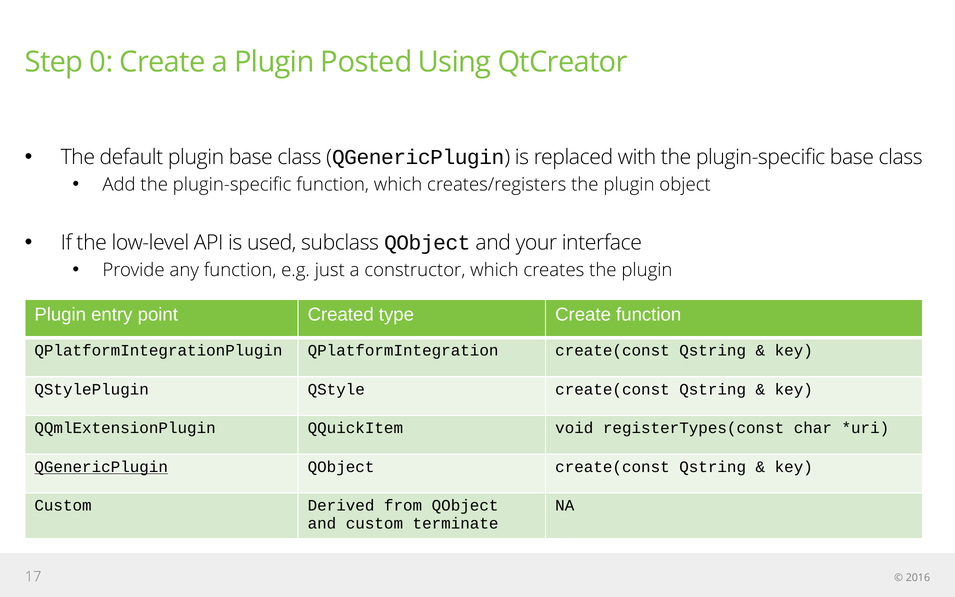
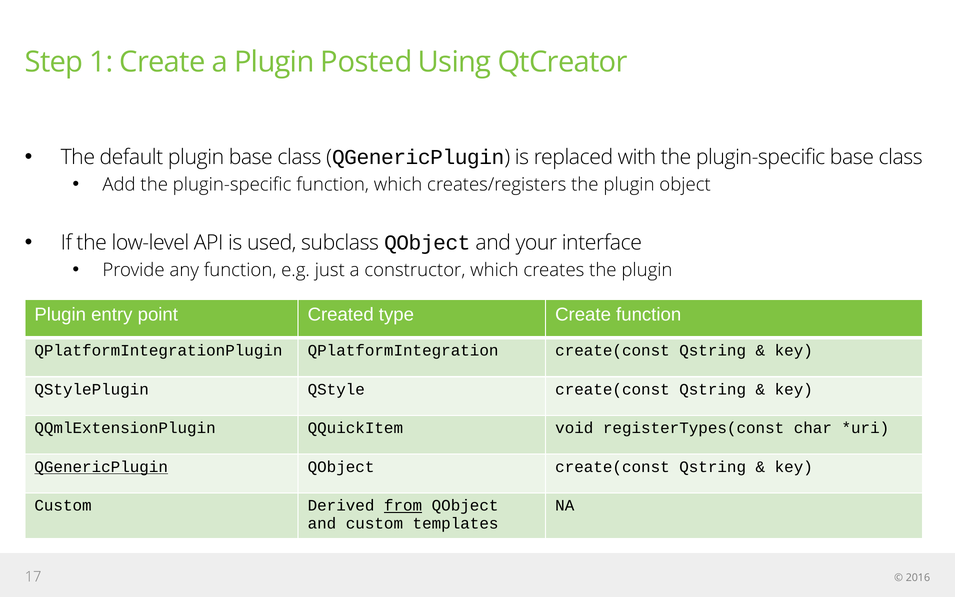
0: 0 -> 1 (101, 62)
from underline: none -> present (403, 506)
terminate: terminate -> templates (456, 523)
